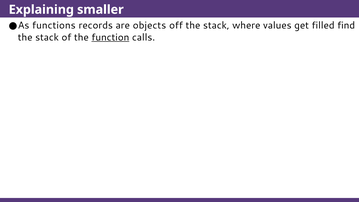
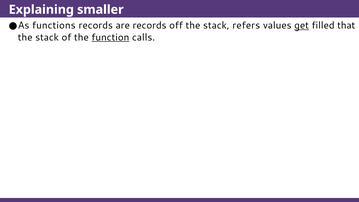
are objects: objects -> records (150, 25)
where: where -> refers (246, 25)
get underline: none -> present (302, 25)
find: find -> that (346, 25)
